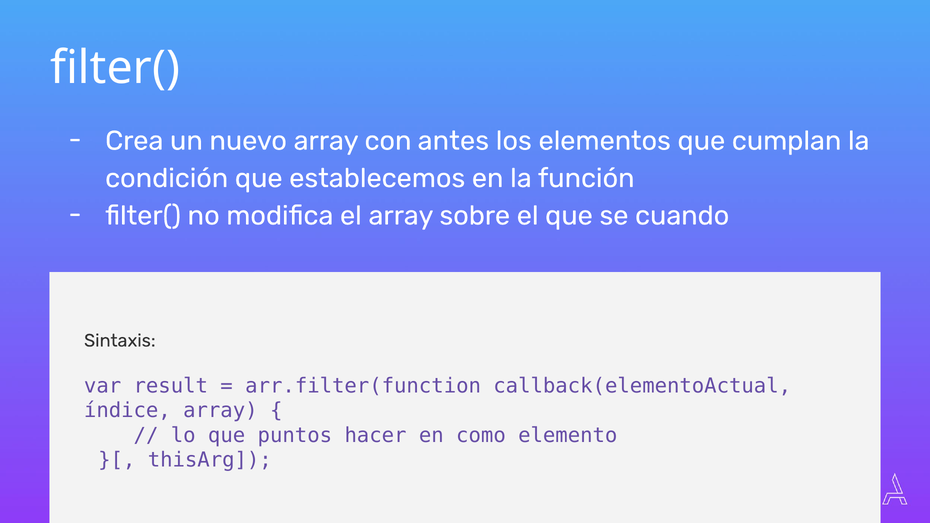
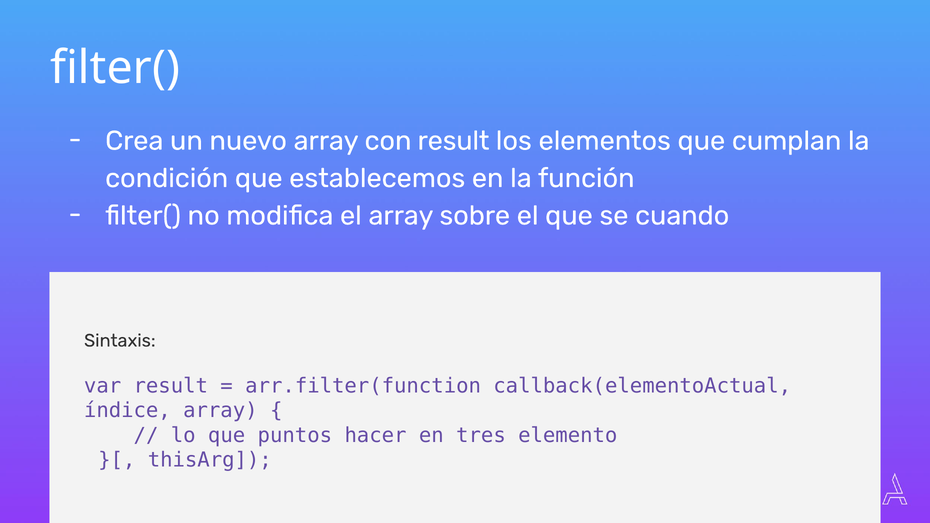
con antes: antes -> result (453, 141)
como: como -> tres (481, 435)
